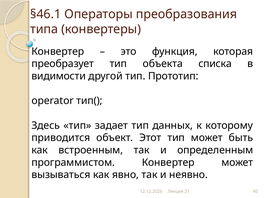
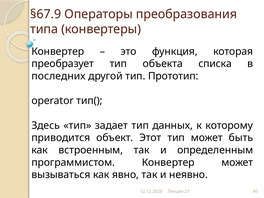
§46.1: §46.1 -> §67.9 (46, 14)
видимости: видимости -> последних (59, 76)
